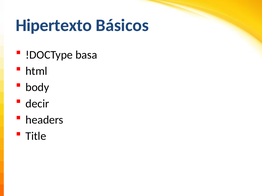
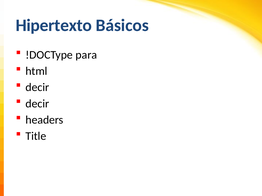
basa: basa -> para (86, 55)
body: body -> decir (37, 88)
